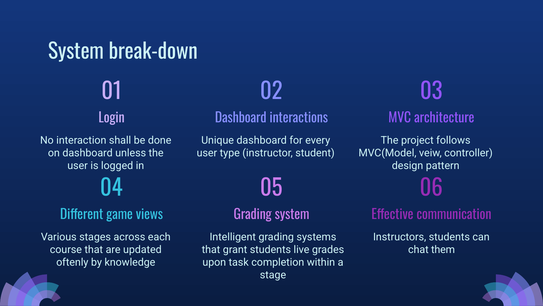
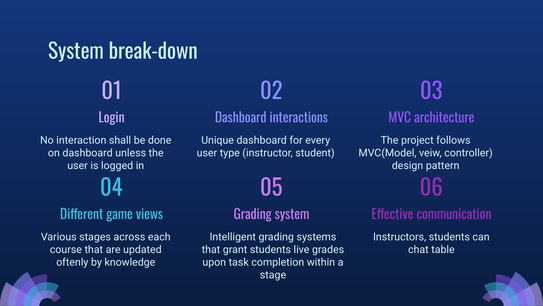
them: them -> table (443, 249)
